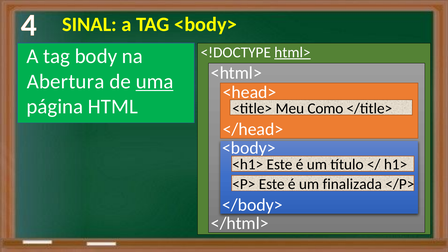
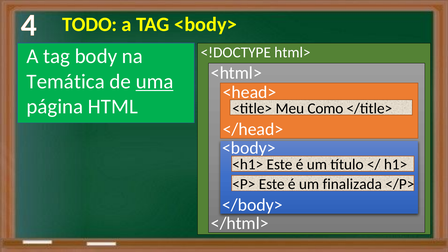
SINAL: SINAL -> TODO (90, 24)
html> underline: present -> none (292, 52)
Abertura: Abertura -> Temática (66, 81)
